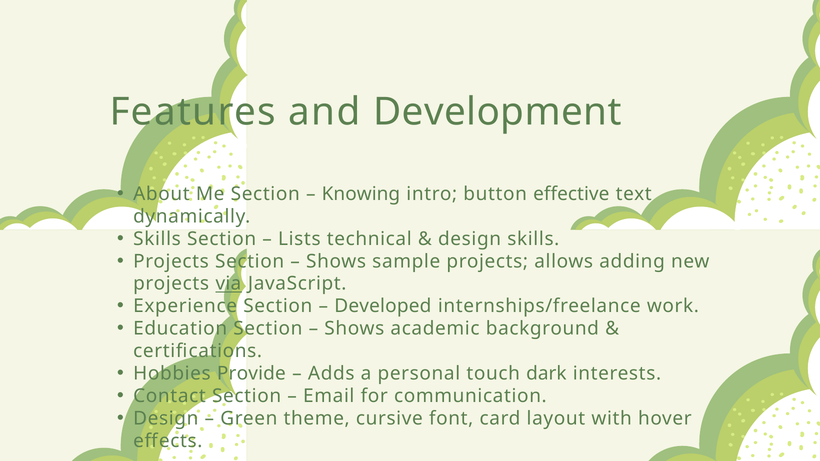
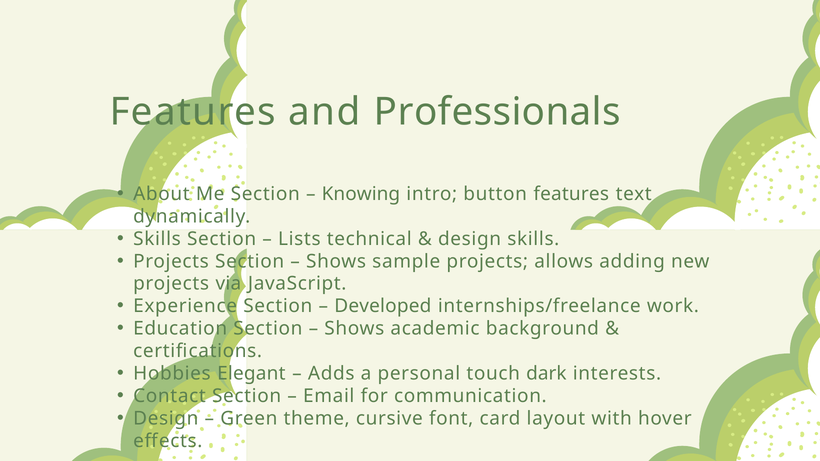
Development: Development -> Professionals (497, 112)
button effective: effective -> features (571, 194)
via underline: present -> none (228, 284)
Provide: Provide -> Elegant (251, 374)
